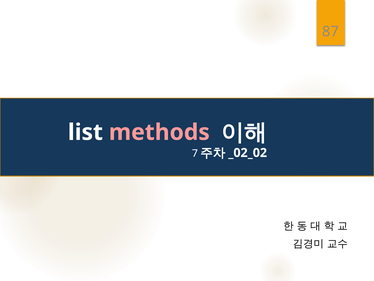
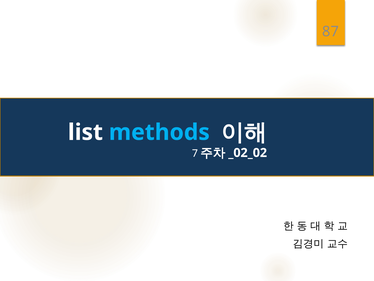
methods colour: pink -> light blue (159, 132)
